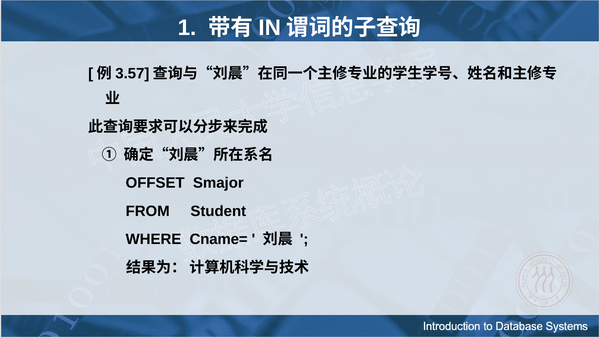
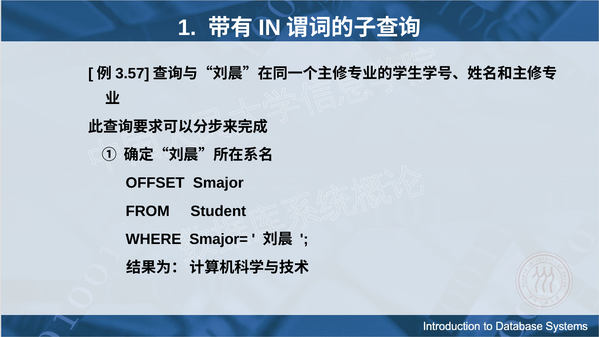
Cname=: Cname= -> Smajor= (219, 239)
